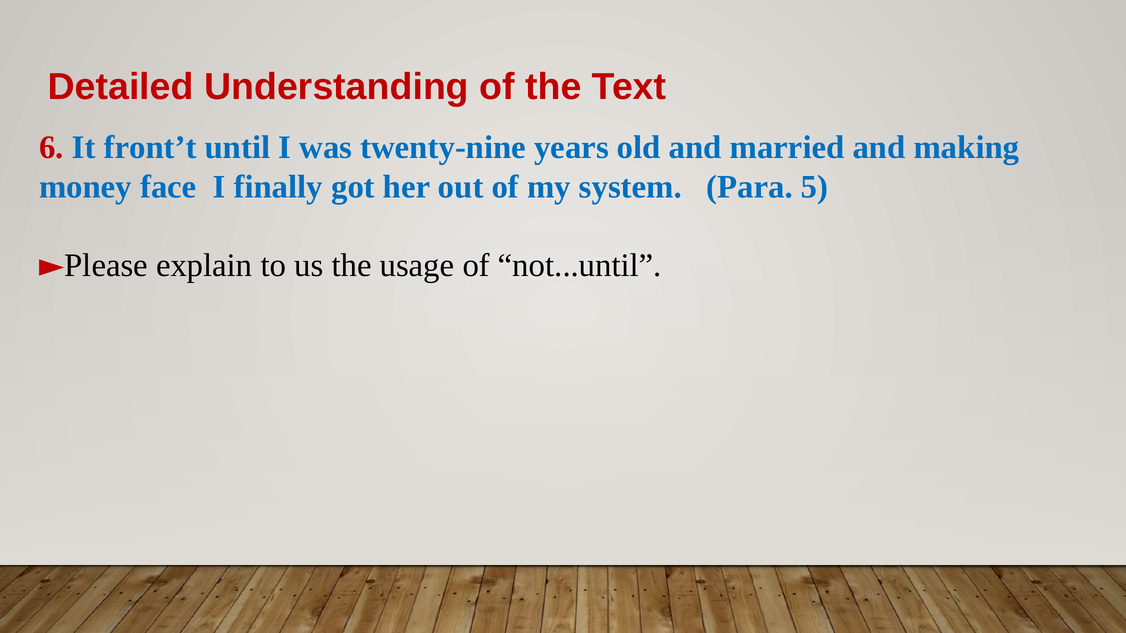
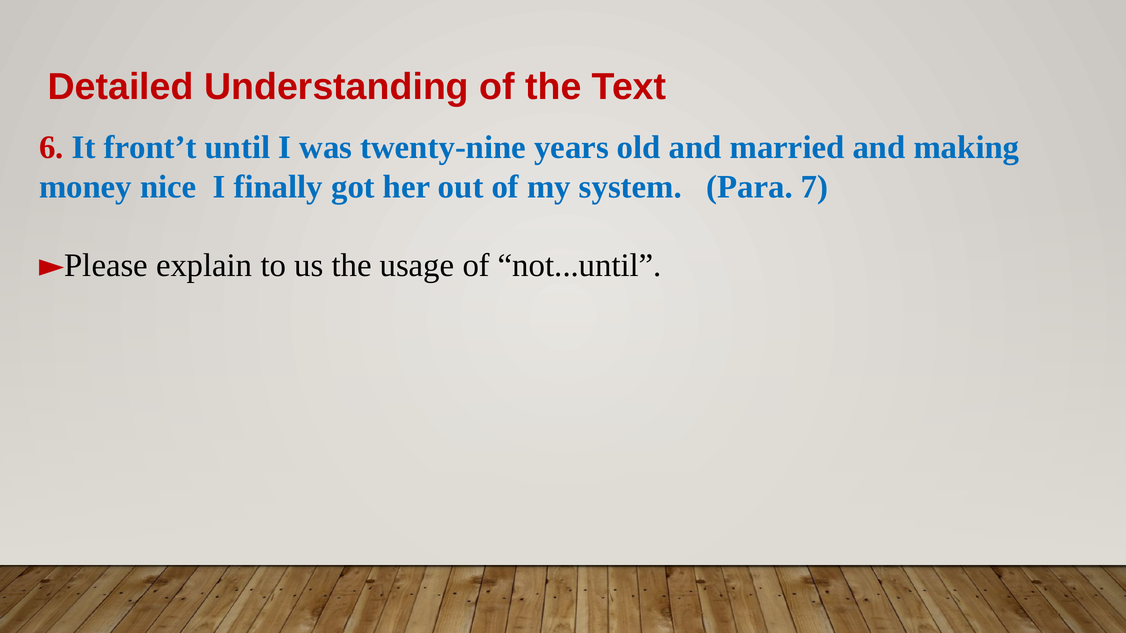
face: face -> nice (168, 187)
5: 5 -> 7 (815, 187)
